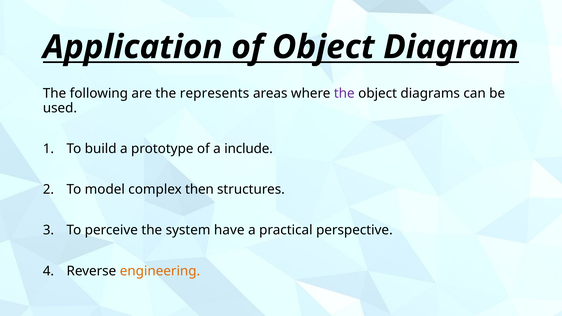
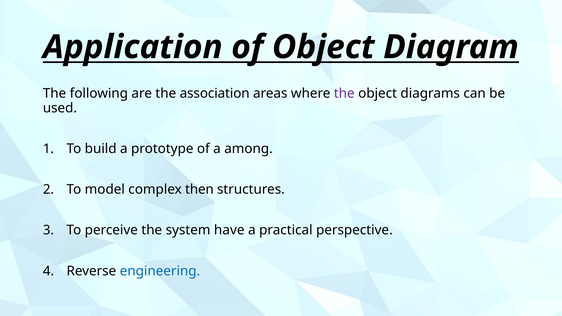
represents: represents -> association (215, 93)
include: include -> among (249, 149)
engineering colour: orange -> blue (160, 271)
